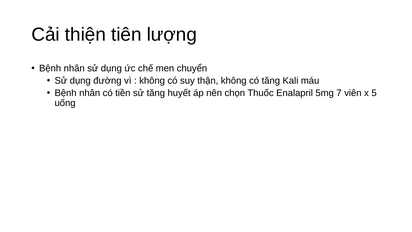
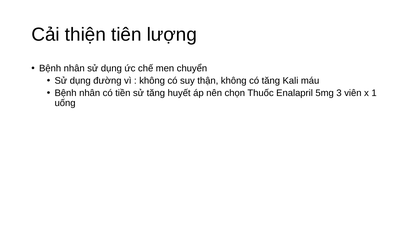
7: 7 -> 3 (339, 93)
5: 5 -> 1 (374, 93)
